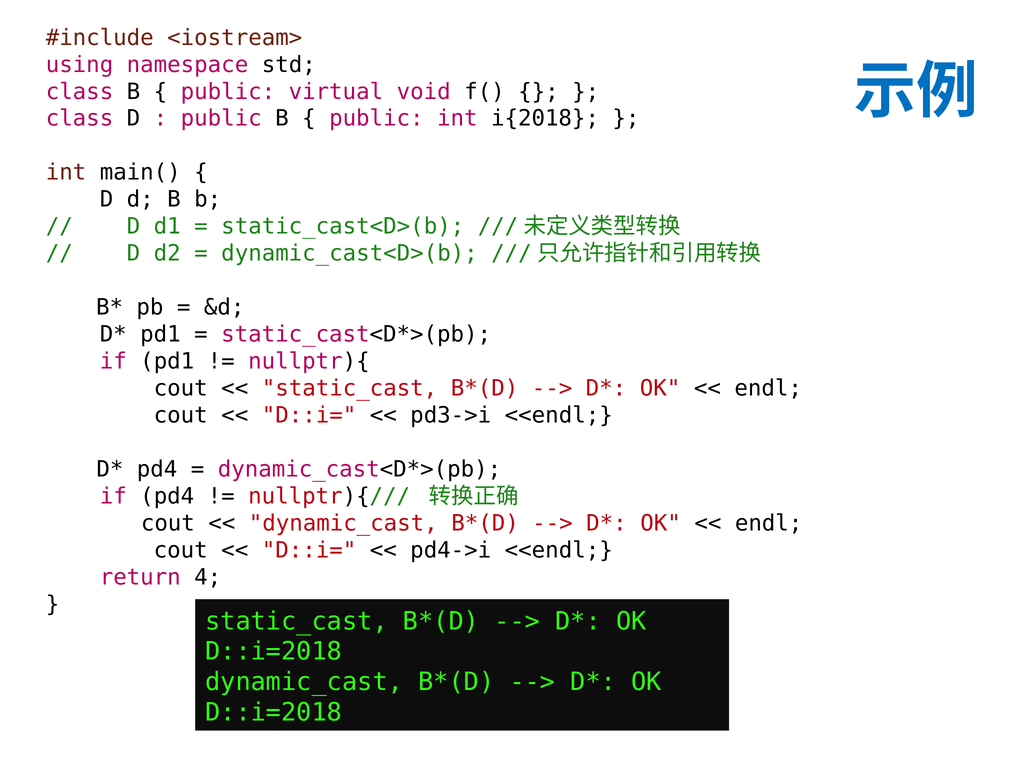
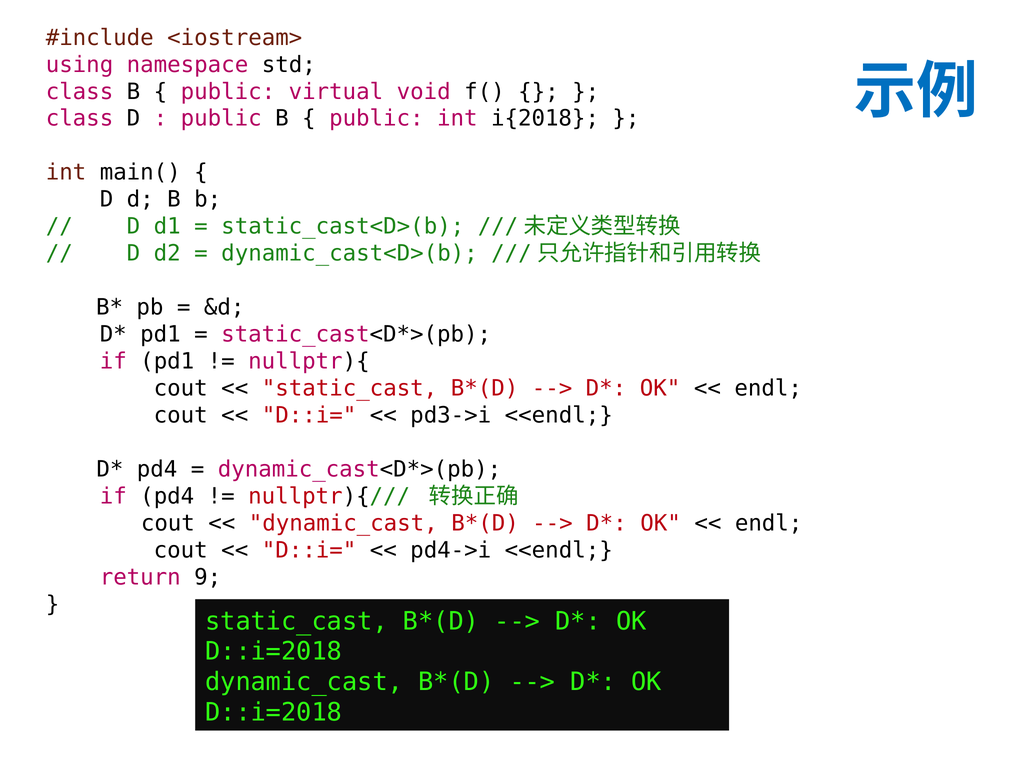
4: 4 -> 9 (208, 577)
